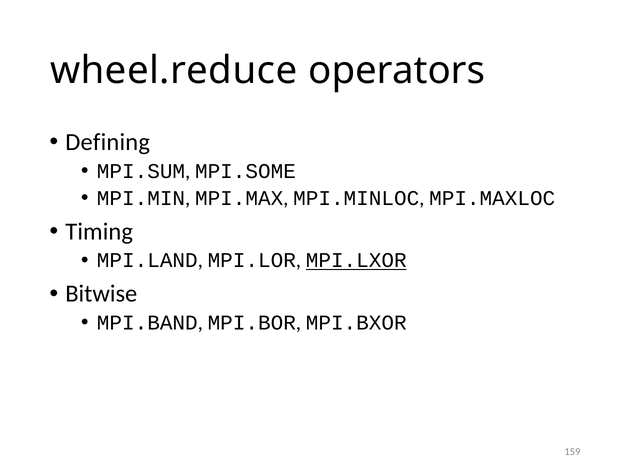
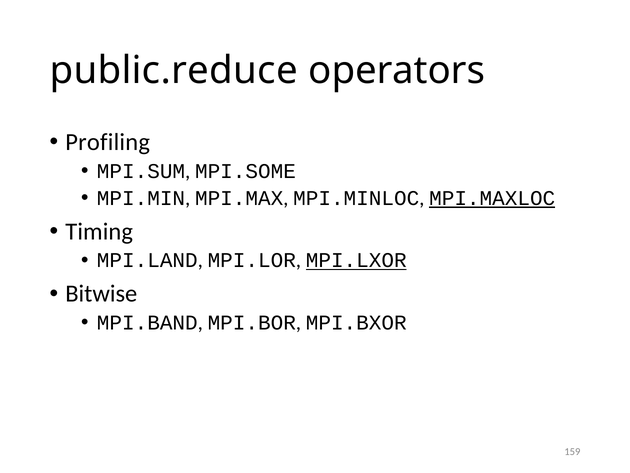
wheel.reduce: wheel.reduce -> public.reduce (174, 71)
Defining: Defining -> Profiling (108, 142)
MPI.MAXLOC underline: none -> present (492, 198)
